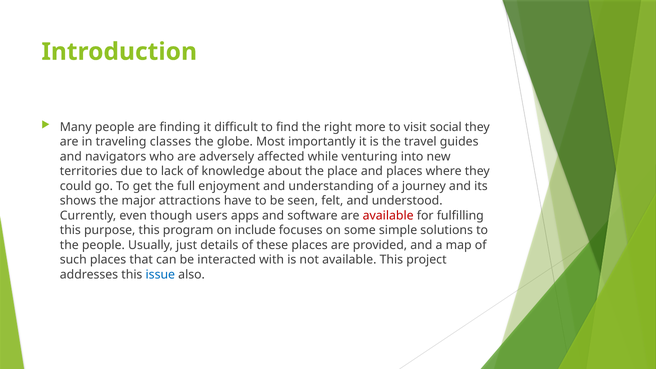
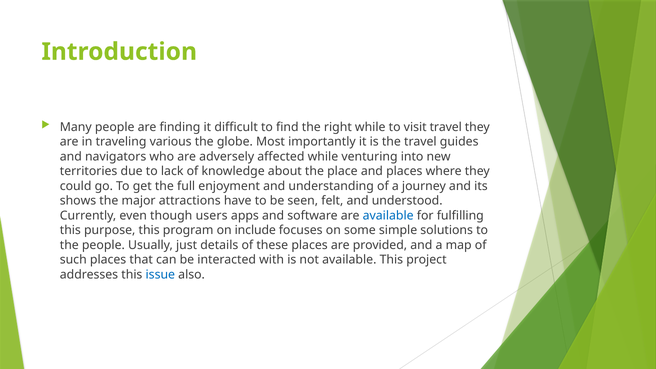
right more: more -> while (370, 127)
visit social: social -> travel (446, 127)
classes: classes -> various (171, 142)
available colour: red -> blue (388, 216)
